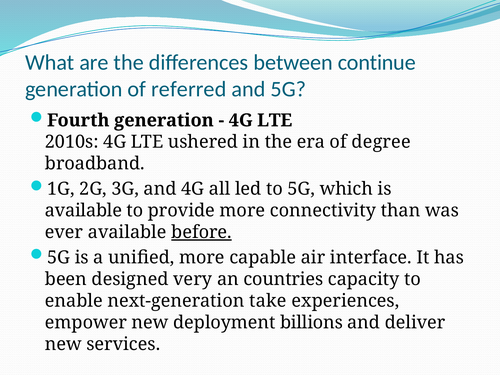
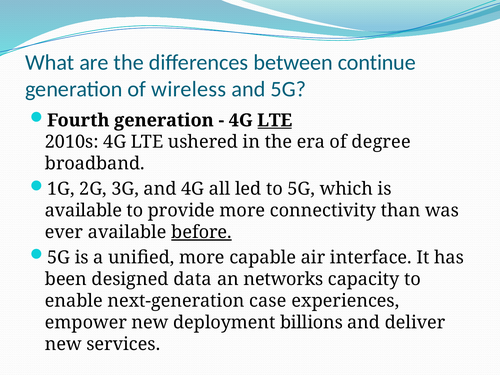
referred: referred -> wireless (189, 89)
LTE underline: none -> present (275, 120)
very: very -> data (193, 279)
countries: countries -> networks (283, 279)
take: take -> case (268, 301)
